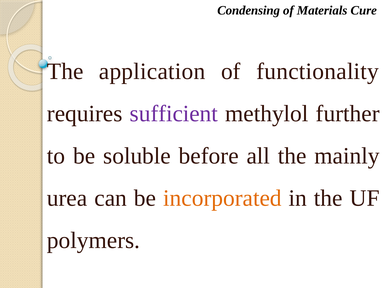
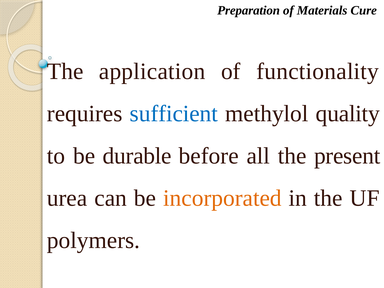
Condensing: Condensing -> Preparation (249, 10)
sufficient colour: purple -> blue (174, 114)
further: further -> quality (348, 114)
soluble: soluble -> durable (137, 156)
mainly: mainly -> present (347, 156)
